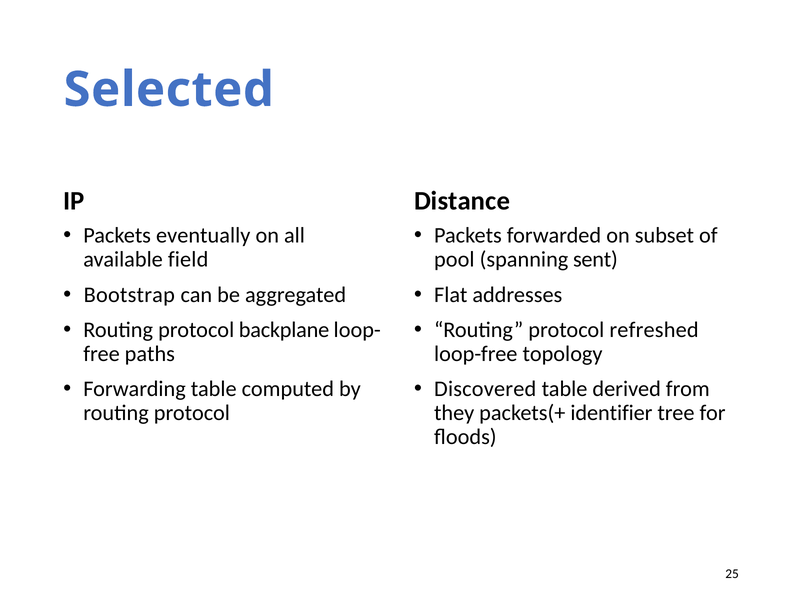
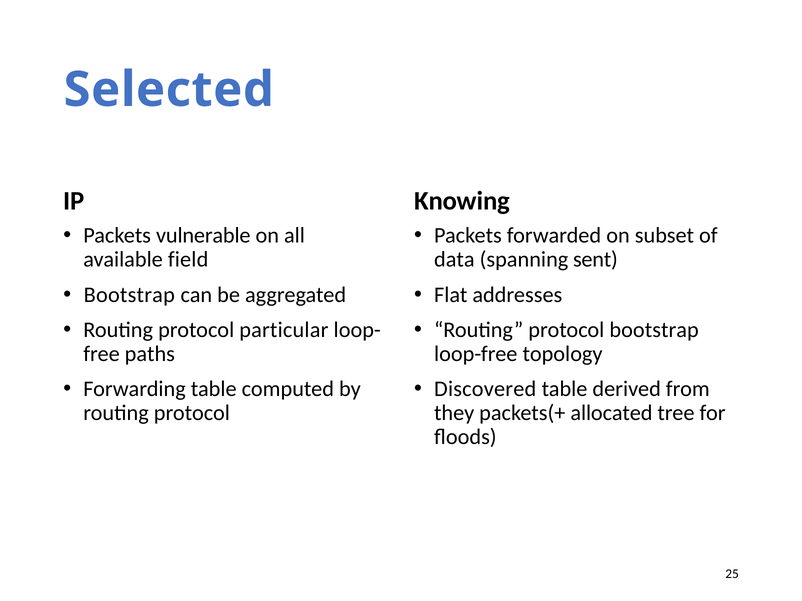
Distance: Distance -> Knowing (462, 201)
eventually: eventually -> vulnerable (203, 236)
pool: pool -> data (454, 260)
backplane: backplane -> particular (284, 330)
protocol refreshed: refreshed -> bootstrap (654, 330)
identifier: identifier -> allocated (611, 413)
